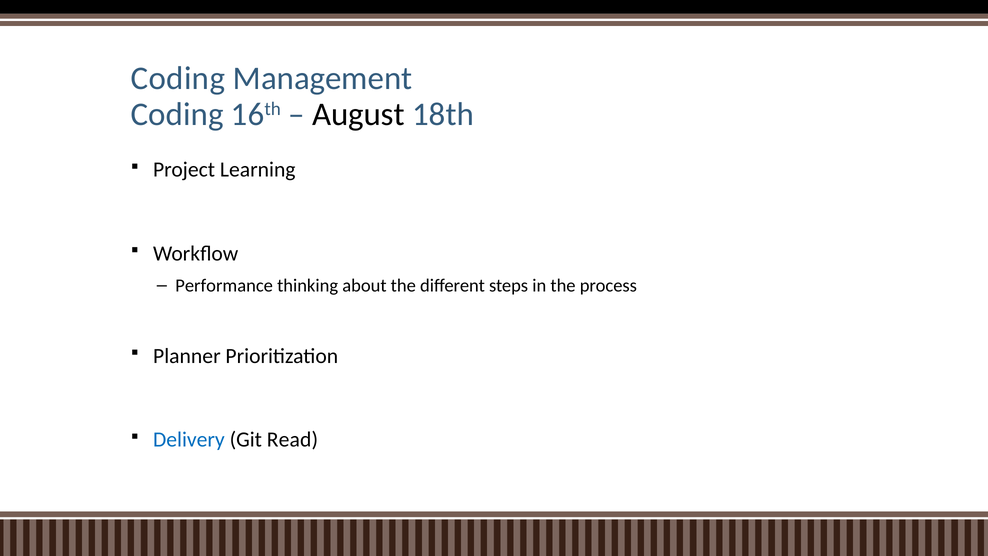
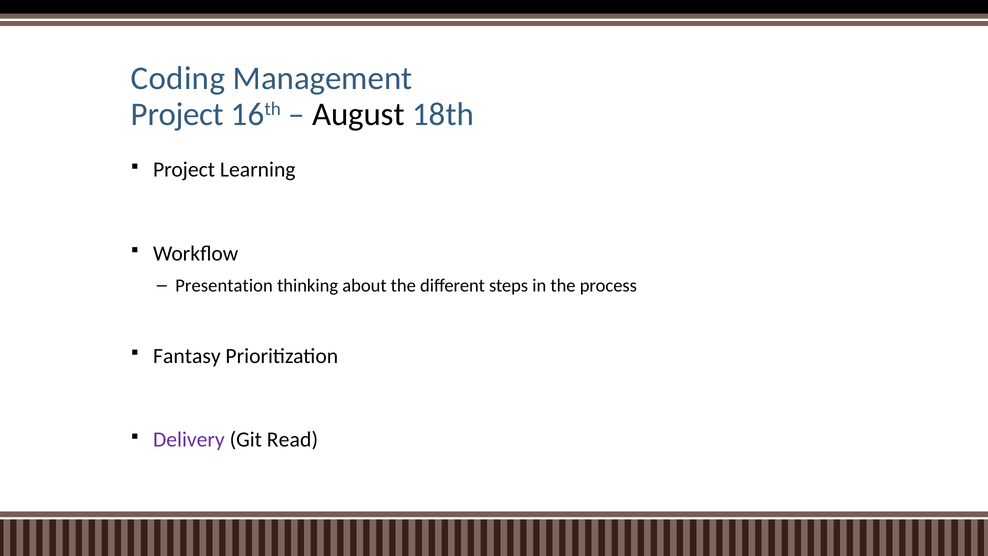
Coding: Coding -> Project (177, 114)
Performance: Performance -> Presentation (224, 285)
Planner: Planner -> Fantasy (187, 356)
Delivery colour: blue -> purple (189, 440)
